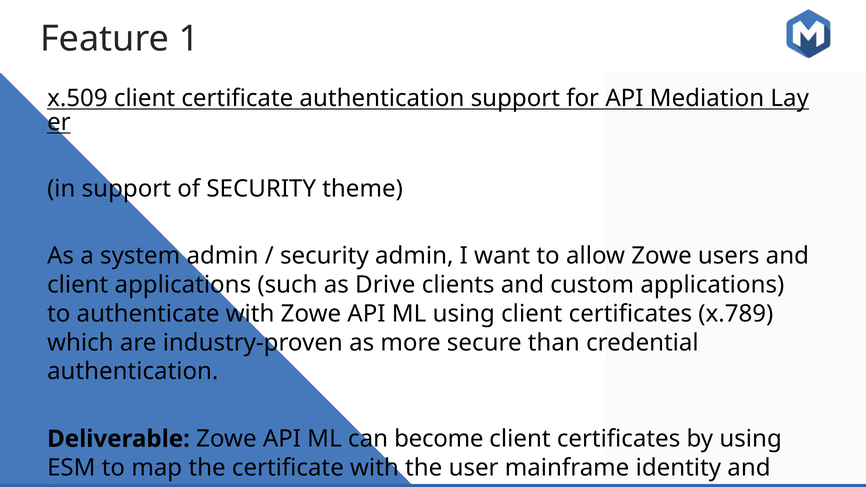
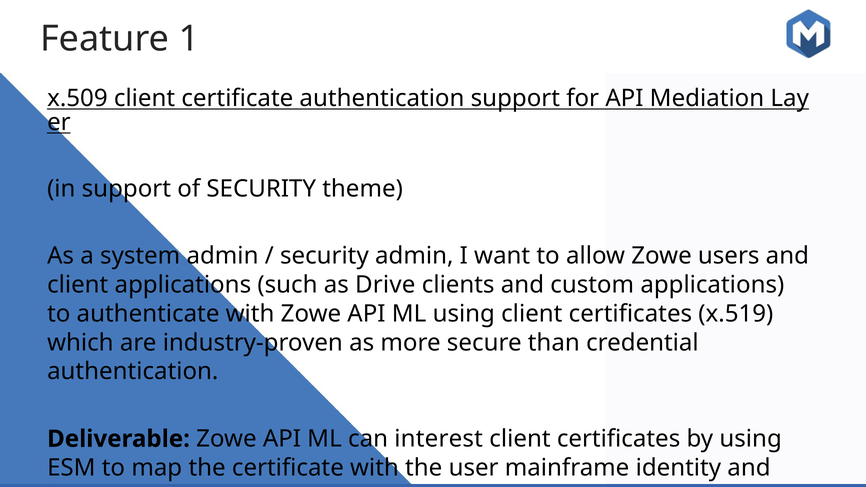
x.789: x.789 -> x.519 (736, 314)
become: become -> interest (439, 439)
